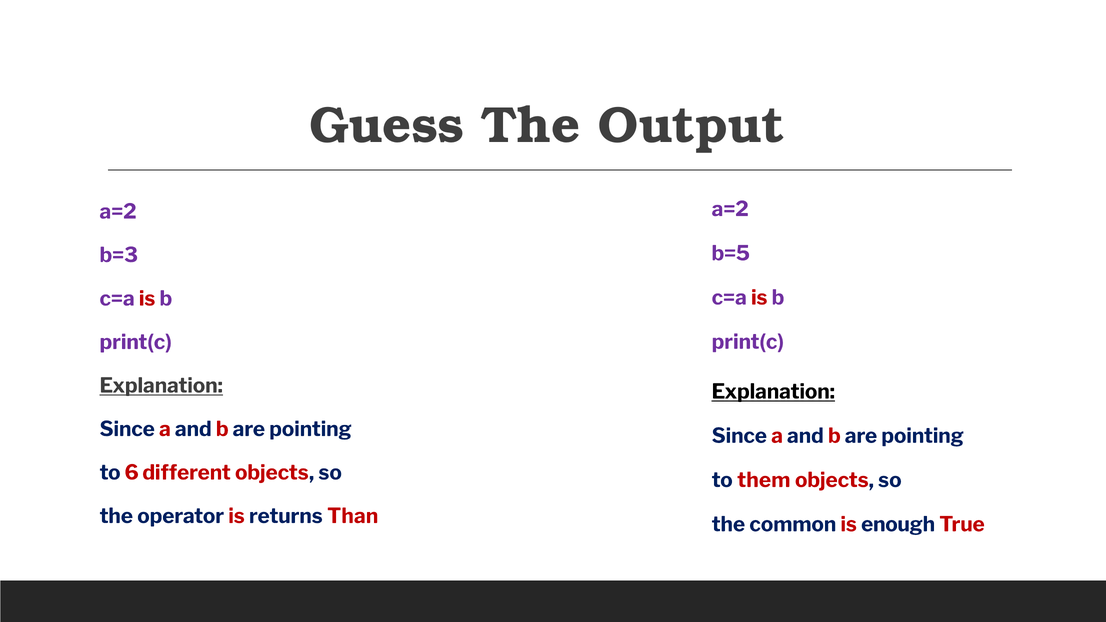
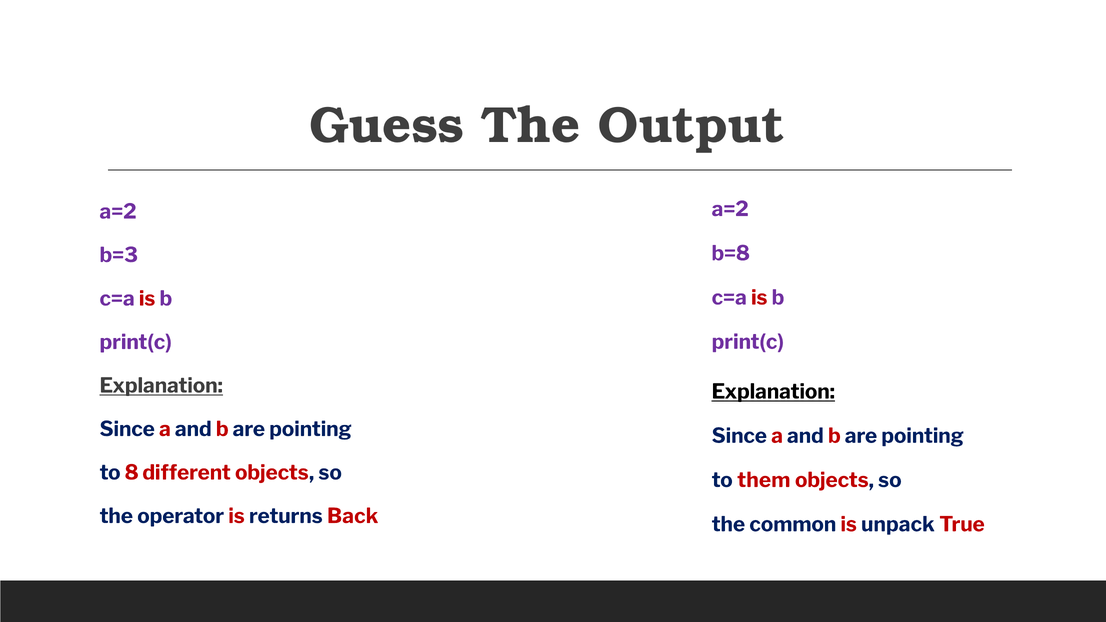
b=5: b=5 -> b=8 (731, 253)
6: 6 -> 8 (132, 473)
Than: Than -> Back (353, 516)
enough: enough -> unpack (898, 525)
